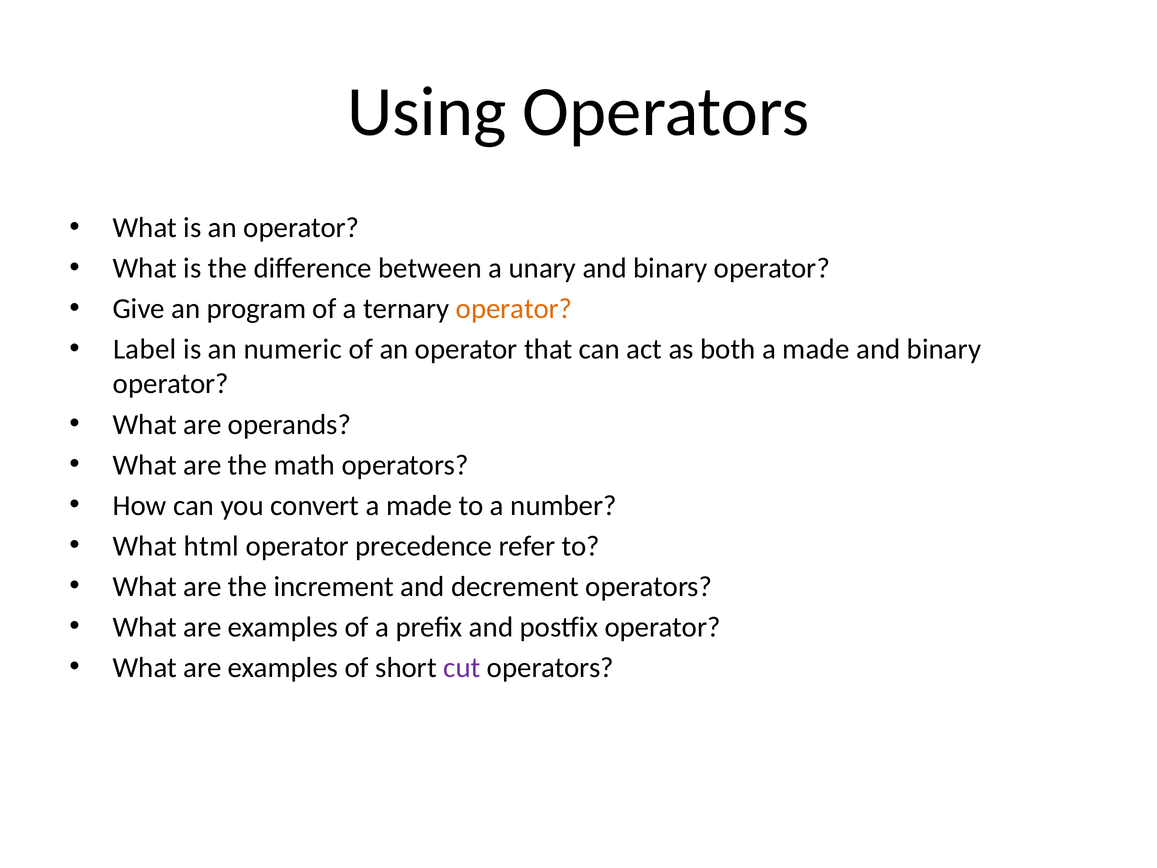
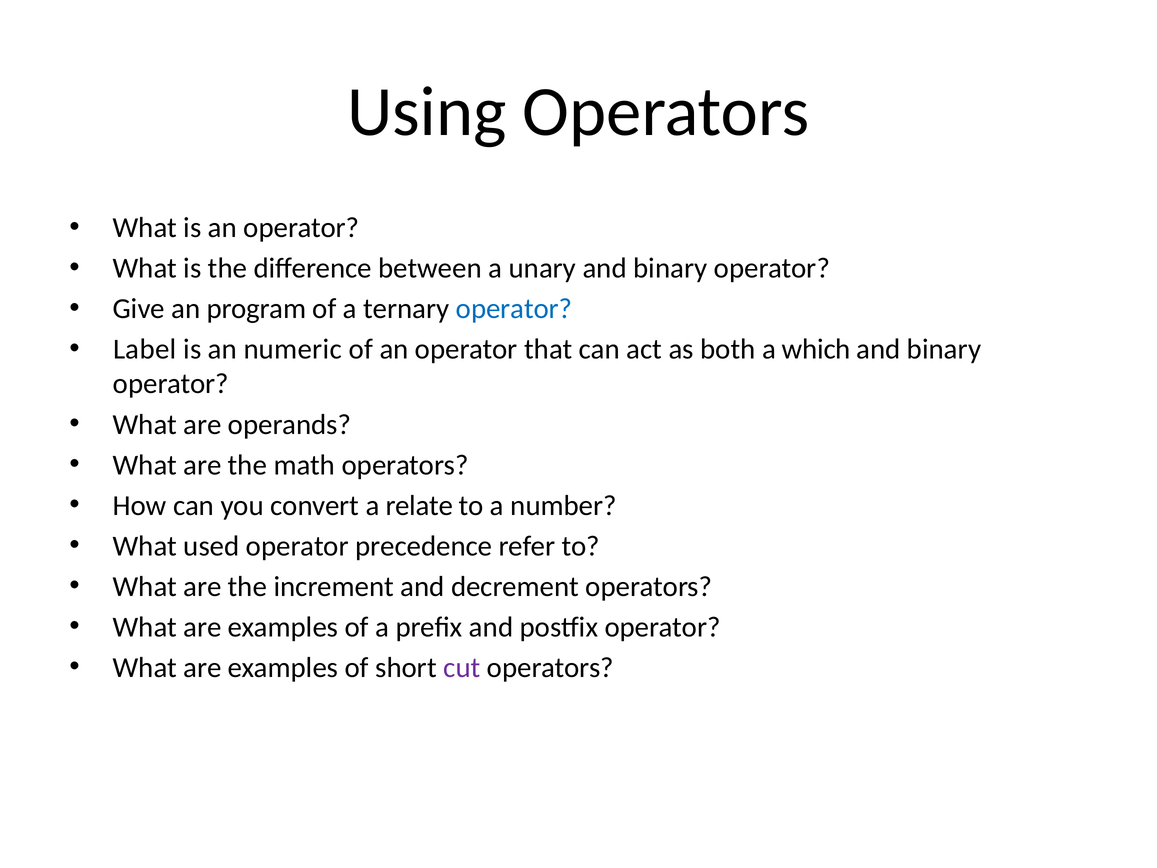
operator colour: orange -> blue (514, 309)
both a made: made -> which (816, 349)
convert a made: made -> relate (419, 505)
html: html -> used (211, 546)
